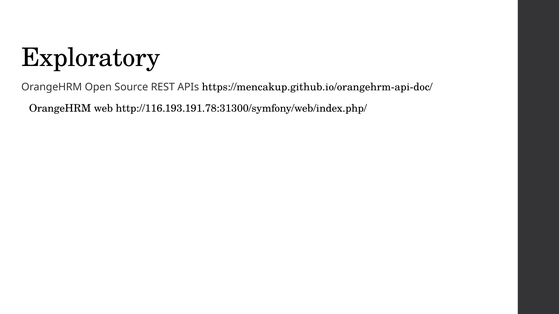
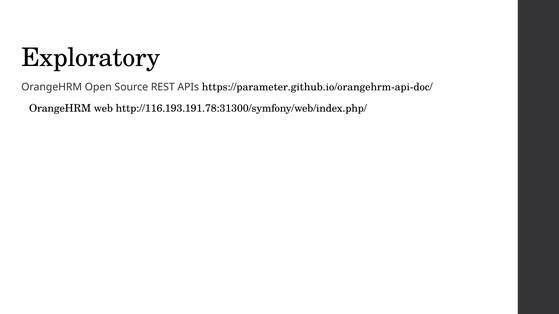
https://mencakup.github.io/orangehrm-api-doc/: https://mencakup.github.io/orangehrm-api-doc/ -> https://parameter.github.io/orangehrm-api-doc/ (317, 87)
